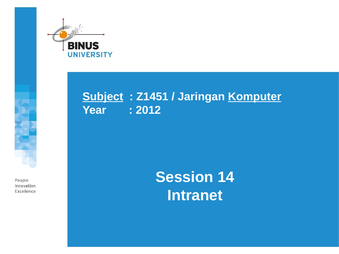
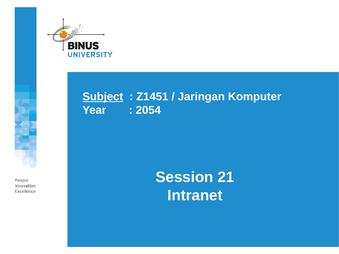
Komputer underline: present -> none (255, 97)
2012: 2012 -> 2054 (148, 110)
14: 14 -> 21 (226, 177)
